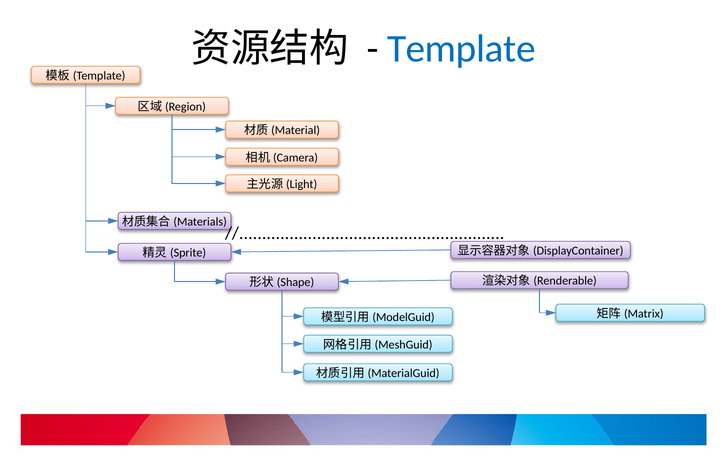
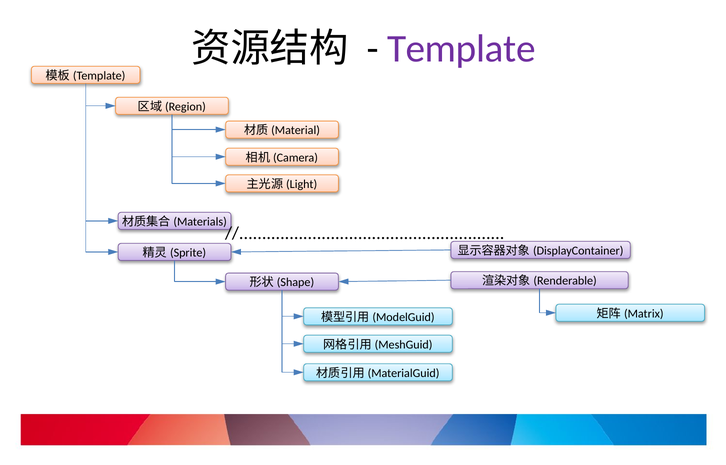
Template colour: blue -> purple (461, 49)
